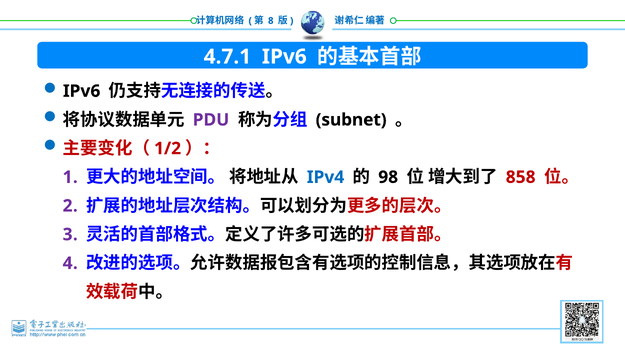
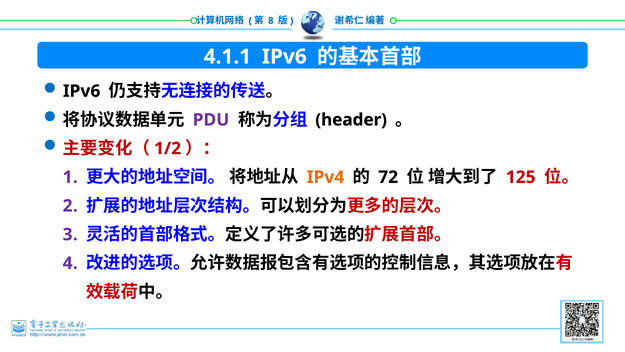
4.7.1: 4.7.1 -> 4.1.1 (227, 57)
subnet: subnet -> header (351, 120)
IPv4 colour: blue -> orange (326, 177)
98: 98 -> 72 (388, 177)
858: 858 -> 125 (521, 177)
